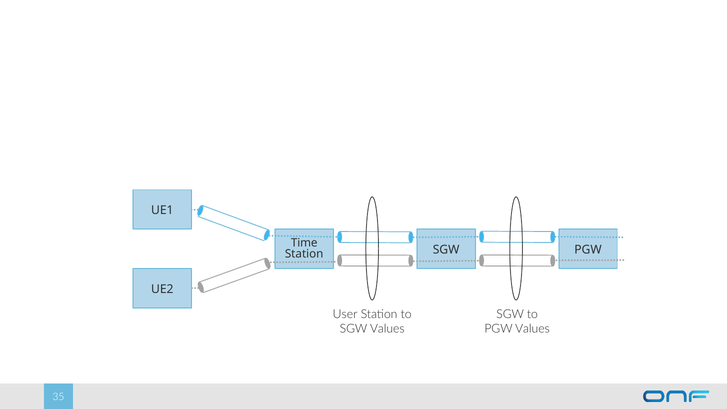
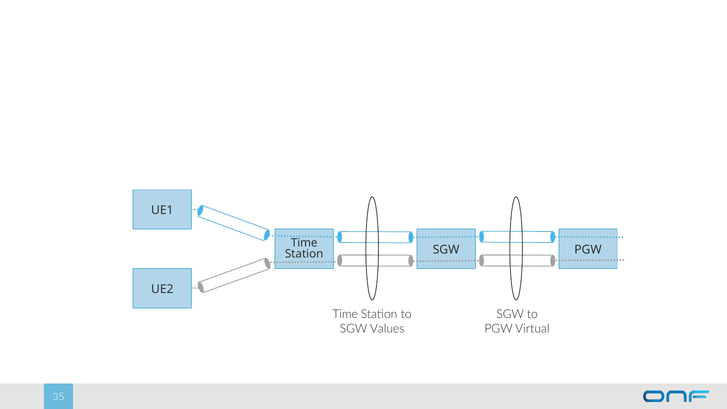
User: User -> Time (345, 314)
PGW Values: Values -> Virtual (532, 329)
